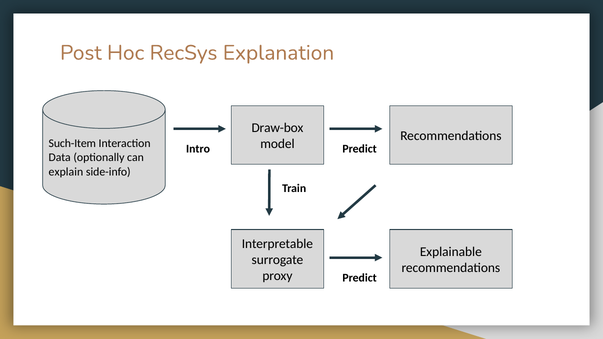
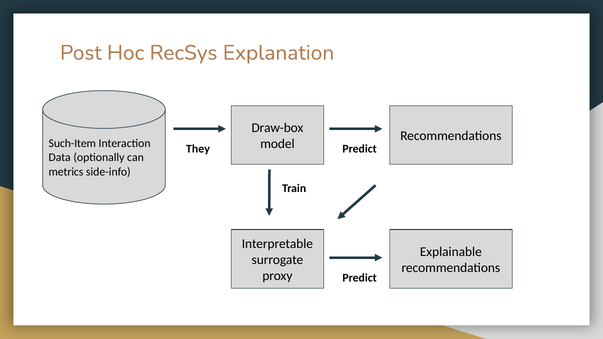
Intro: Intro -> They (198, 149)
explain: explain -> metrics (66, 172)
